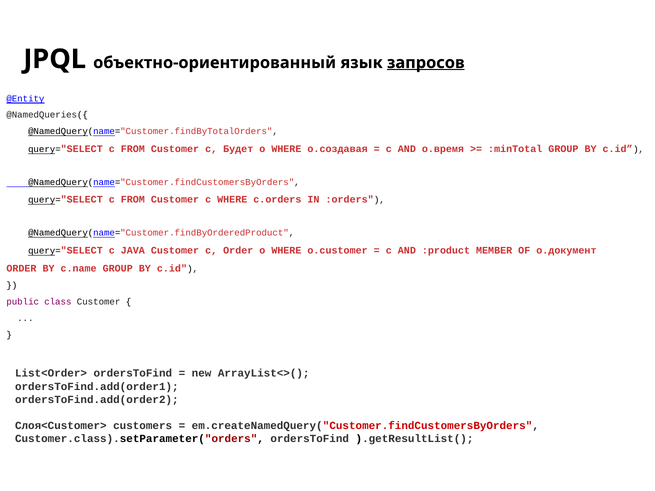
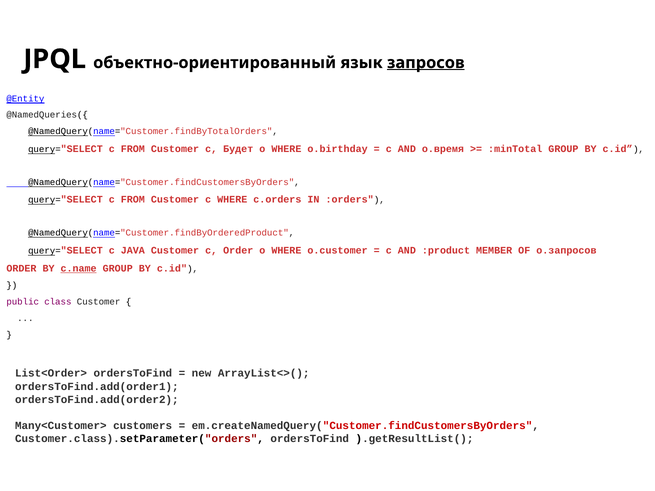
o.создавая: o.создавая -> o.birthday (338, 149)
o.документ: o.документ -> o.запросов (566, 251)
c.name underline: none -> present (79, 269)
Слоя<Customer>: Слоя<Customer> -> Many<Customer> (61, 426)
